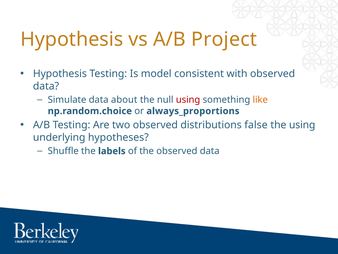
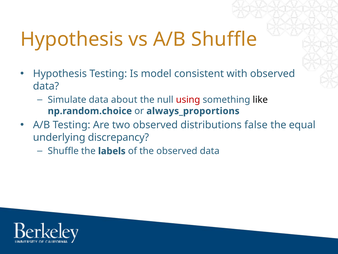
A/B Project: Project -> Shuffle (224, 39)
like colour: orange -> black (260, 100)
the using: using -> equal (302, 125)
hypotheses: hypotheses -> discrepancy (118, 137)
